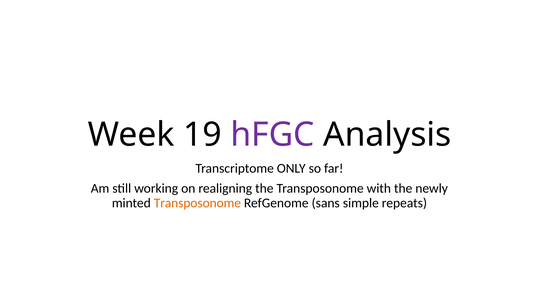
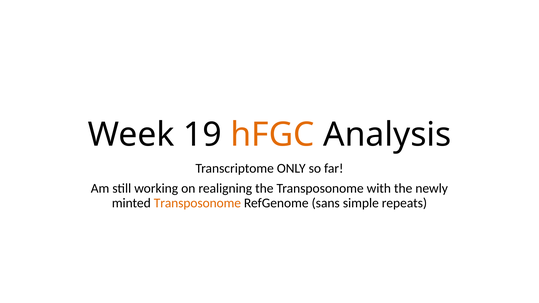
hFGC colour: purple -> orange (272, 135)
